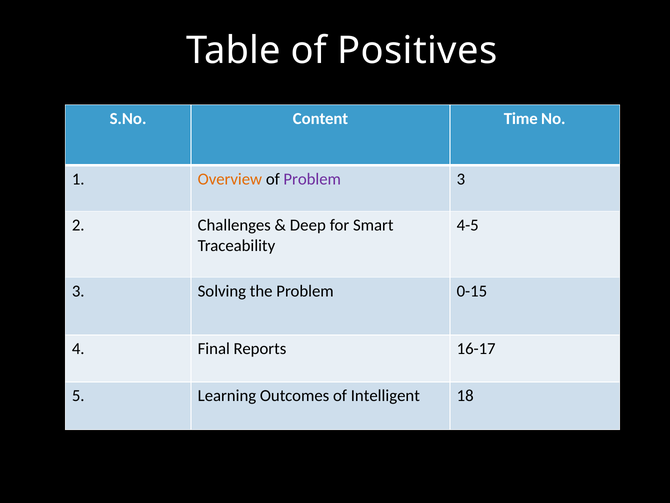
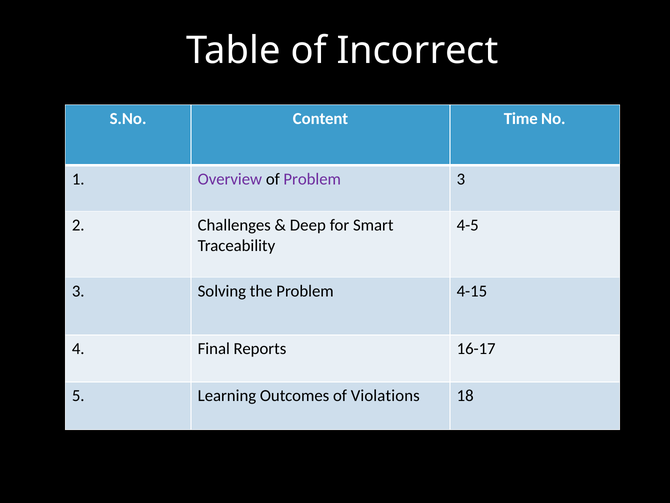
Positives: Positives -> Incorrect (418, 51)
Overview colour: orange -> purple (230, 179)
0-15: 0-15 -> 4-15 (472, 291)
Intelligent: Intelligent -> Violations (385, 396)
